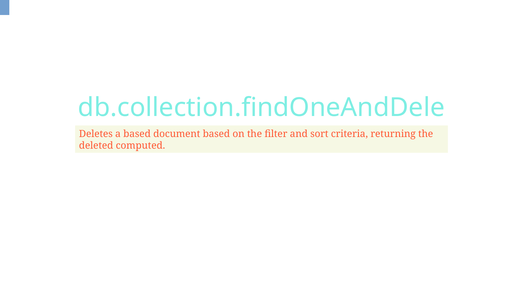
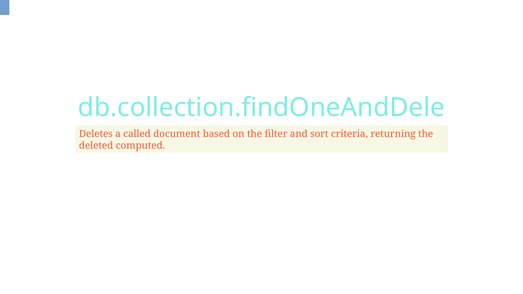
a based: based -> called (137, 134)
